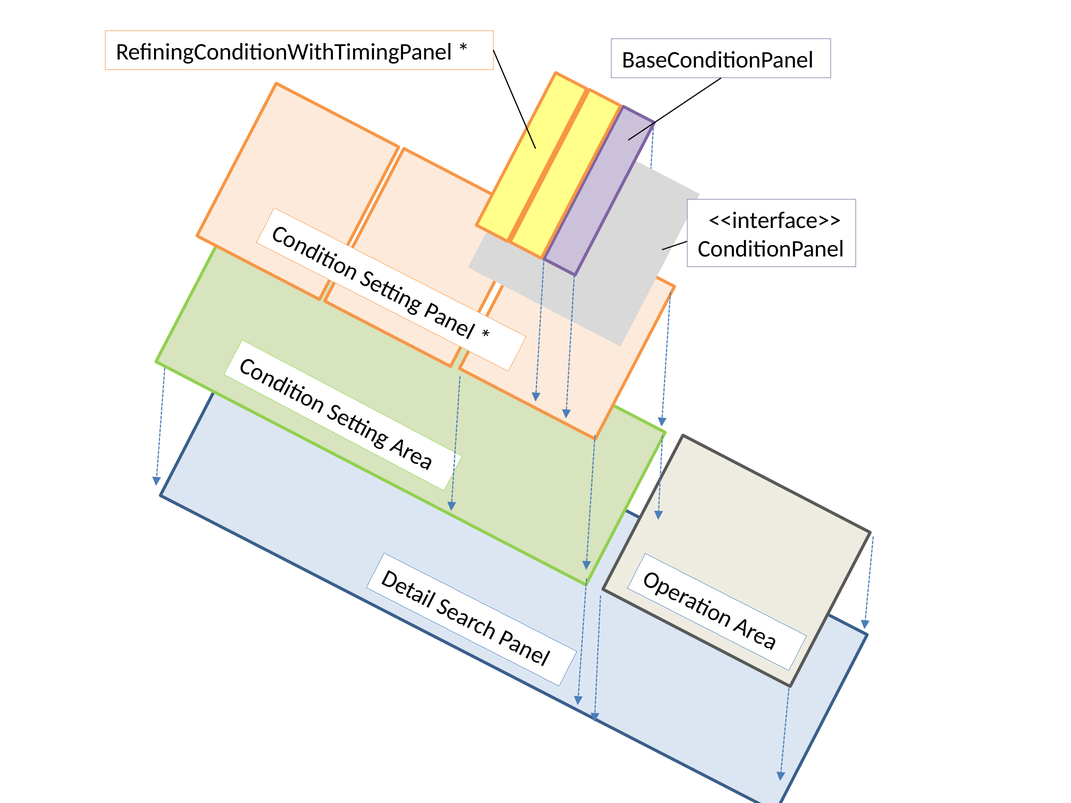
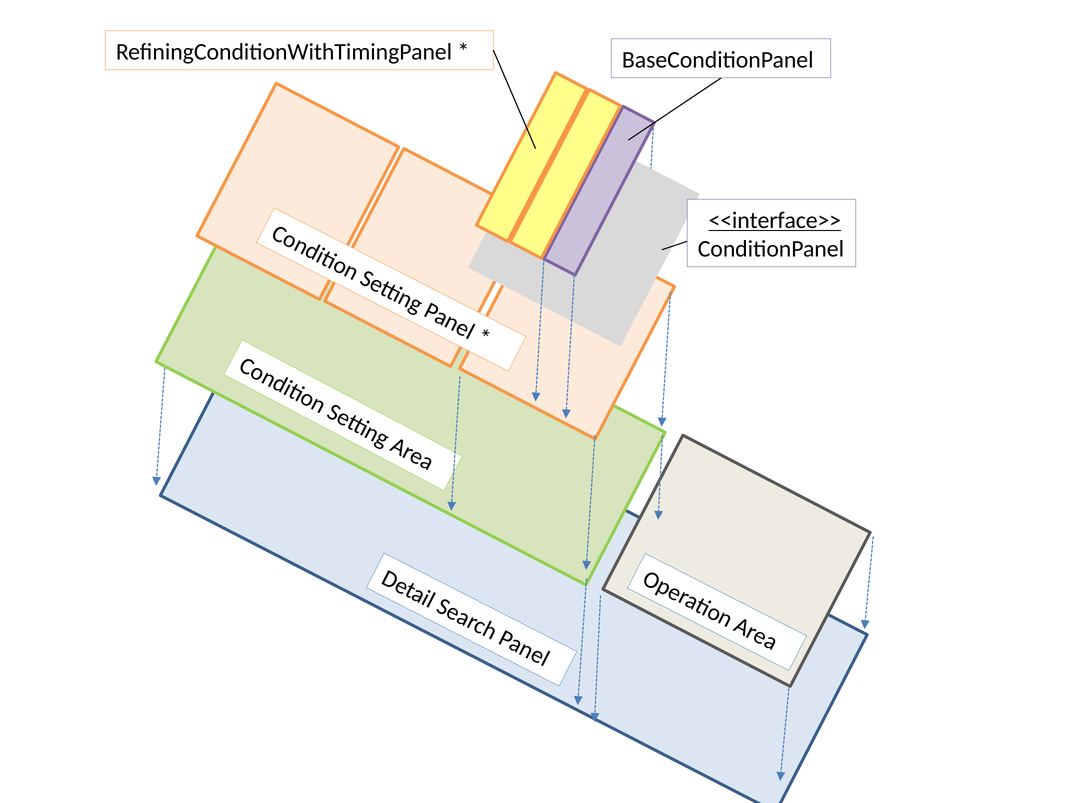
<<interface>> underline: none -> present (775, 220)
